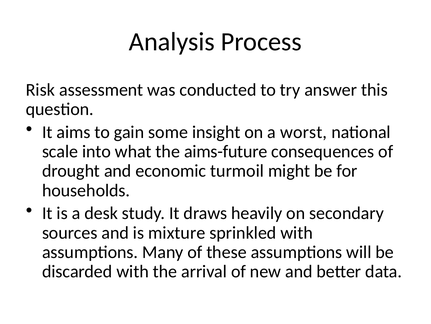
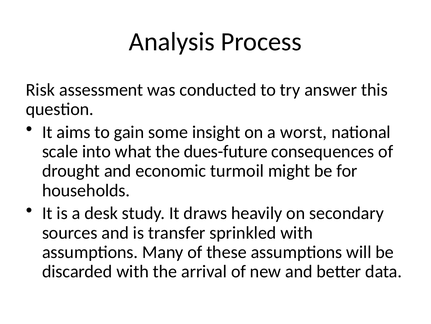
aims-future: aims-future -> dues-future (226, 151)
mixture: mixture -> transfer (177, 232)
